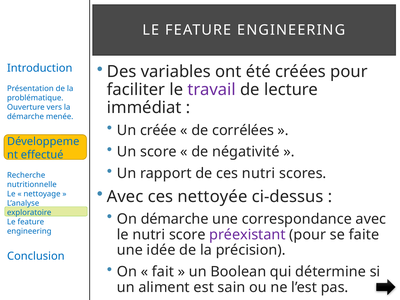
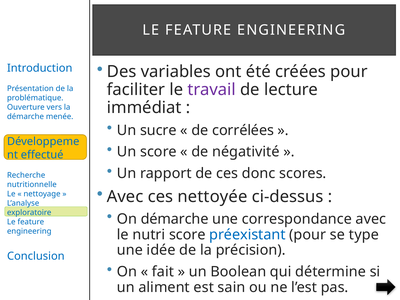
créée: créée -> sucre (158, 130)
ces nutri: nutri -> donc (259, 173)
préexistant colour: purple -> blue (247, 235)
faite: faite -> type (364, 235)
